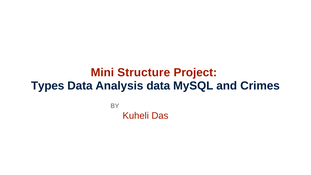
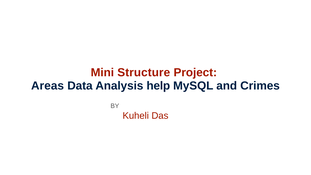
Types: Types -> Areas (48, 86)
Analysis data: data -> help (158, 86)
